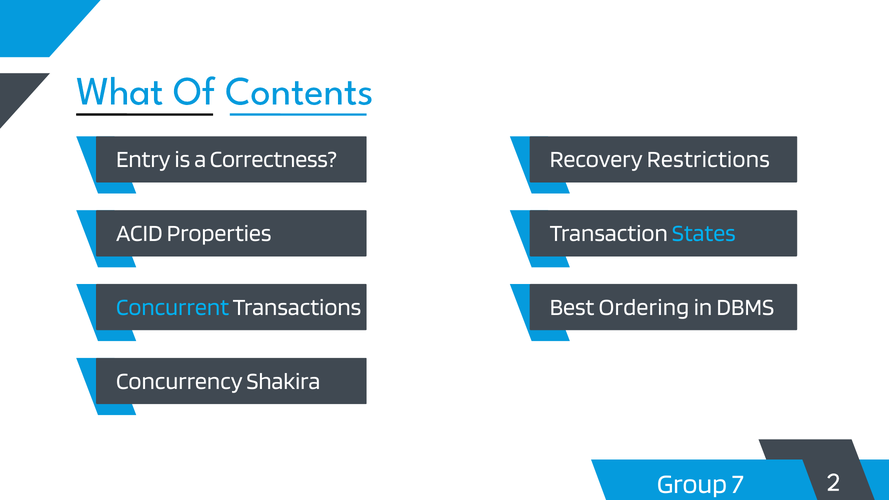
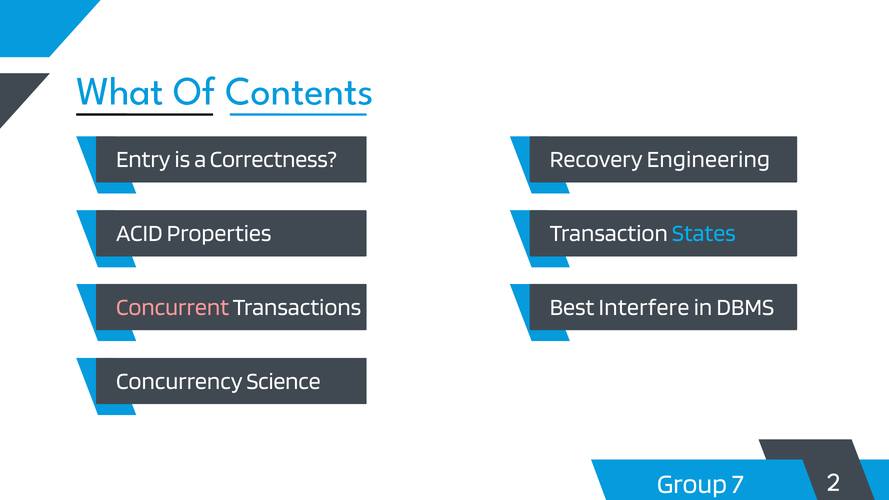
Restrictions: Restrictions -> Engineering (708, 160)
Concurrent colour: light blue -> pink (173, 307)
Ordering: Ordering -> Interfere (644, 307)
Shakira: Shakira -> Science (283, 381)
